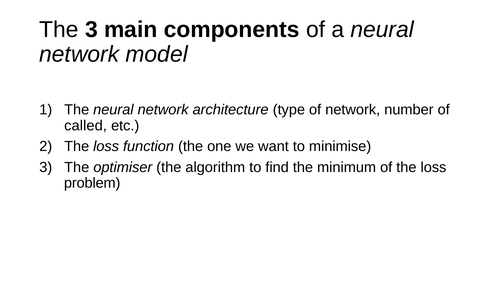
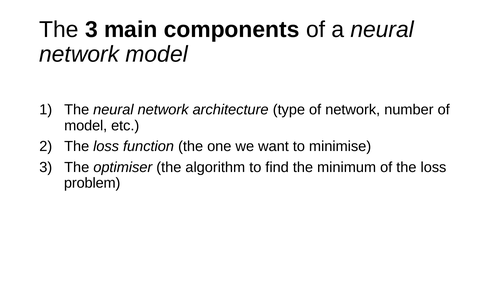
called: called -> model (86, 125)
